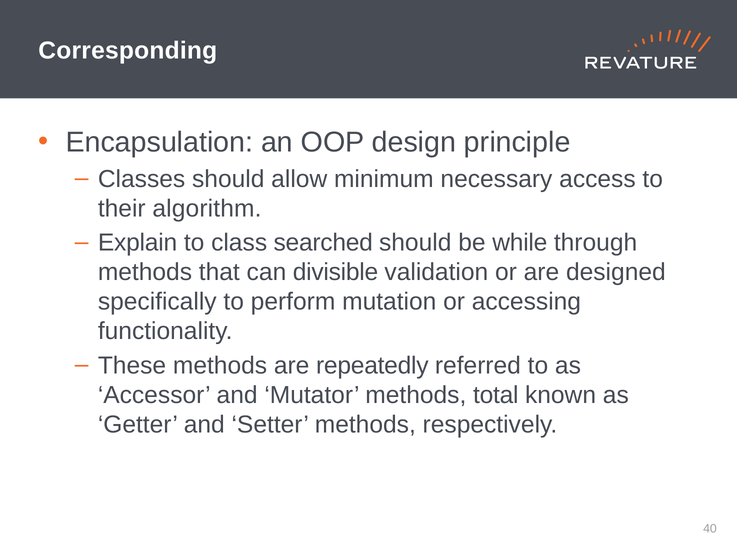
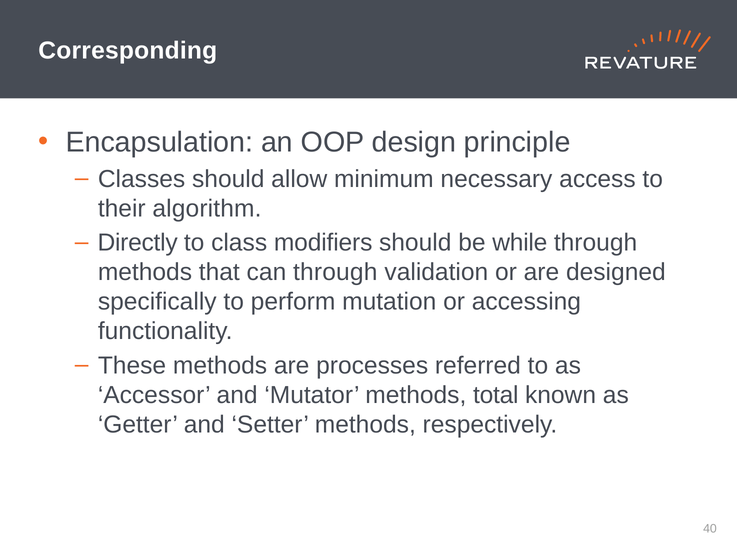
Explain: Explain -> Directly (138, 243)
searched: searched -> modifiers (323, 243)
can divisible: divisible -> through (335, 272)
repeatedly: repeatedly -> processes (372, 366)
